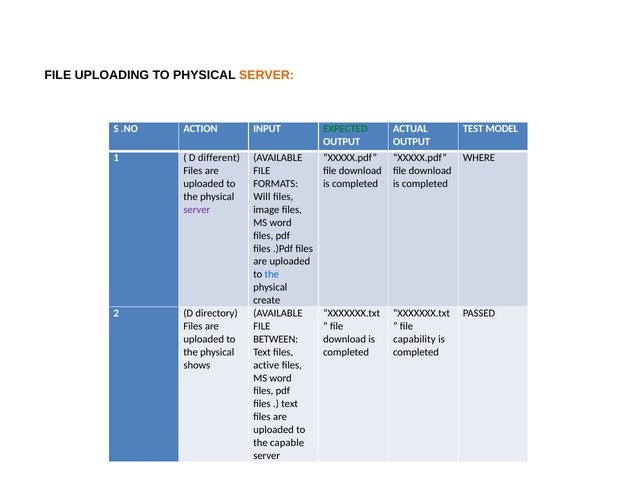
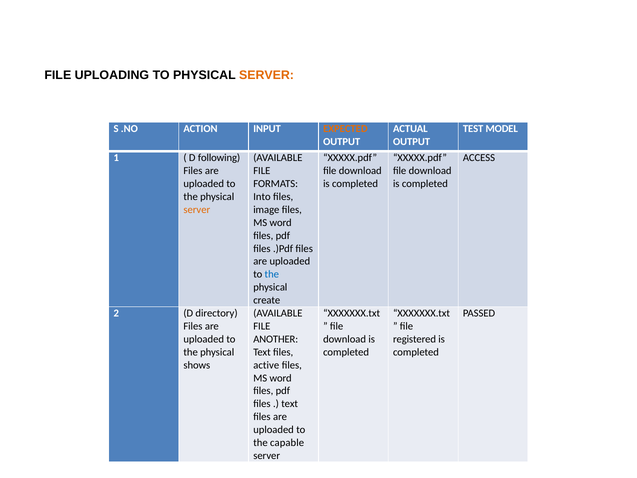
EXPECTED colour: green -> orange (345, 129)
different: different -> following (219, 158)
WHERE: WHERE -> ACCESS (479, 158)
Will: Will -> Into (262, 197)
server colour: purple -> orange (197, 210)
BETWEEN: BETWEEN -> ANOTHER (276, 339)
capability: capability -> registered (414, 339)
